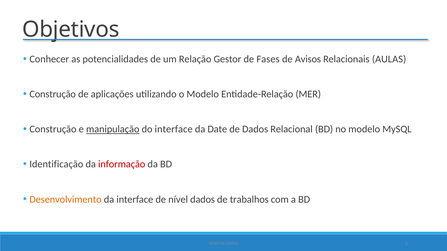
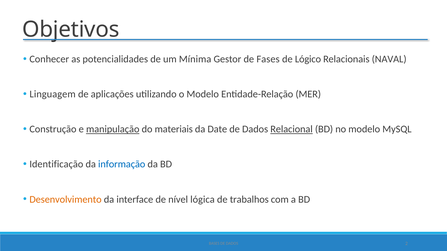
Relação: Relação -> Mínima (195, 59)
Avisos: Avisos -> Lógico (308, 59)
AULAS: AULAS -> NAVAL (389, 59)
Construção: Construção -> Linguagem (53, 94)
do interface: interface -> materiais (174, 129)
Relacional underline: none -> present (292, 129)
informação colour: red -> blue (122, 165)
nível dados: dados -> lógica (202, 200)
